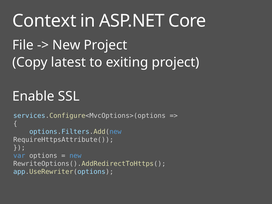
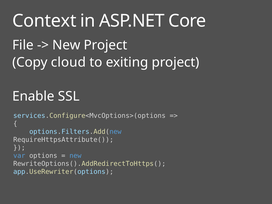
latest: latest -> cloud (68, 62)
